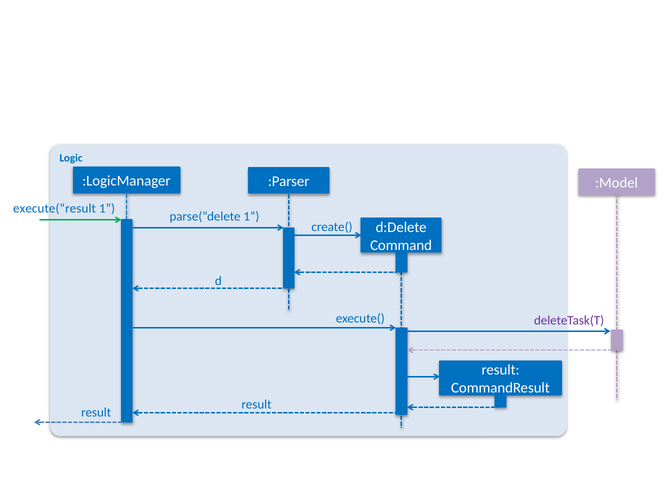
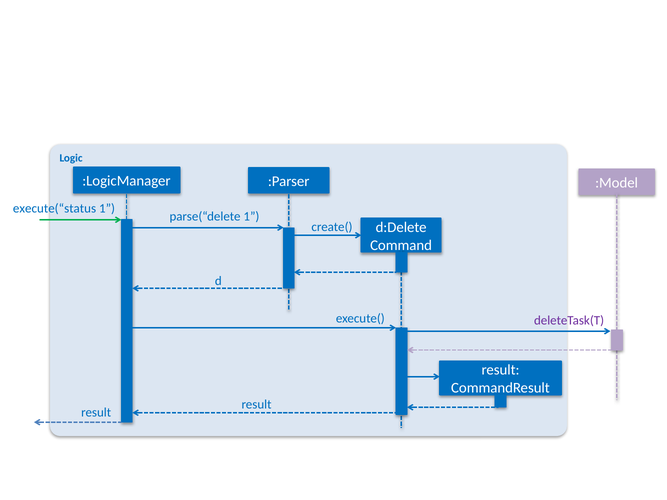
execute(“result: execute(“result -> execute(“status (55, 209)
